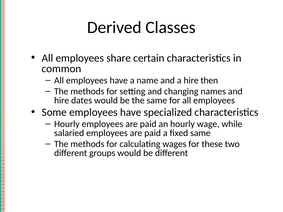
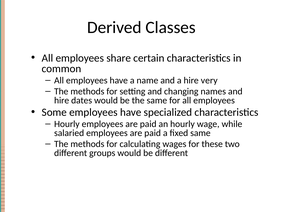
then: then -> very (209, 80)
